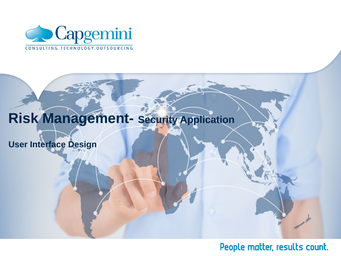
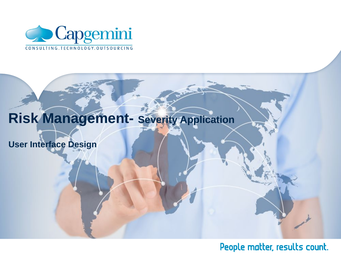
Security: Security -> Severity (158, 120)
